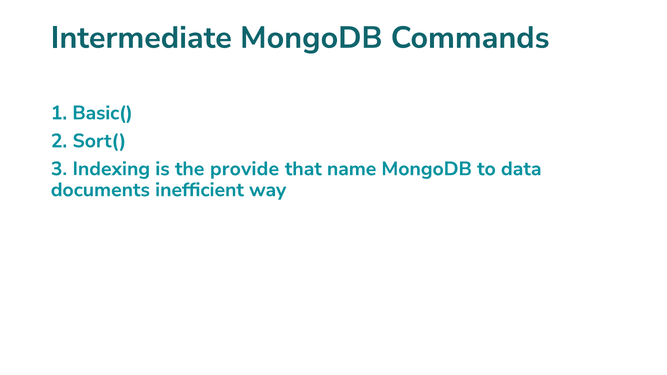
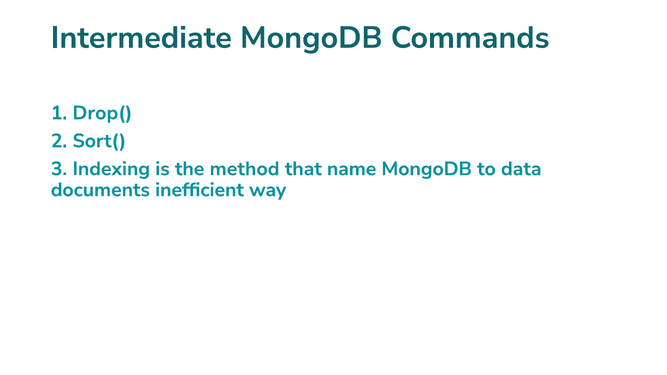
Basic(: Basic( -> Drop( (102, 113)
provide: provide -> method (245, 169)
